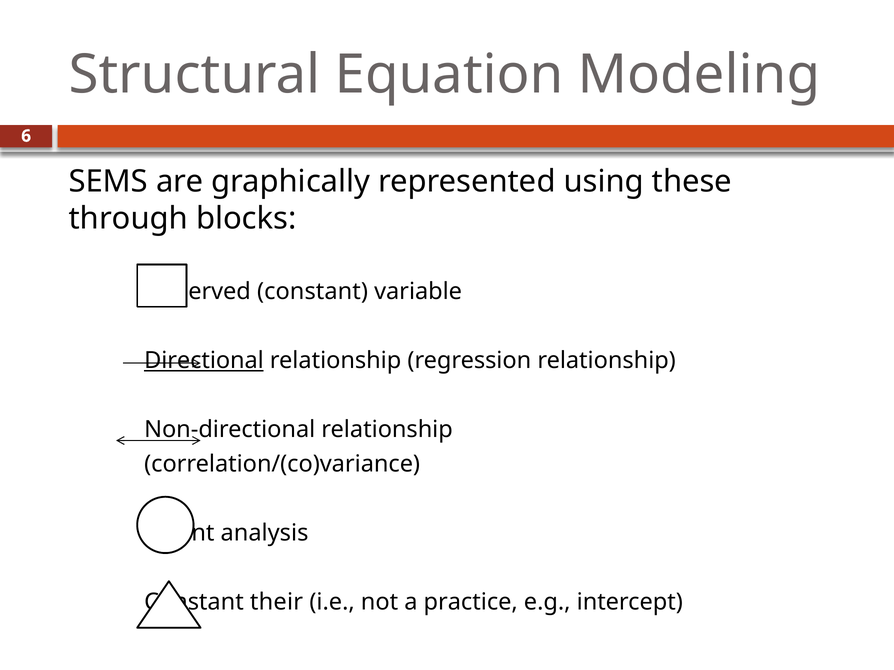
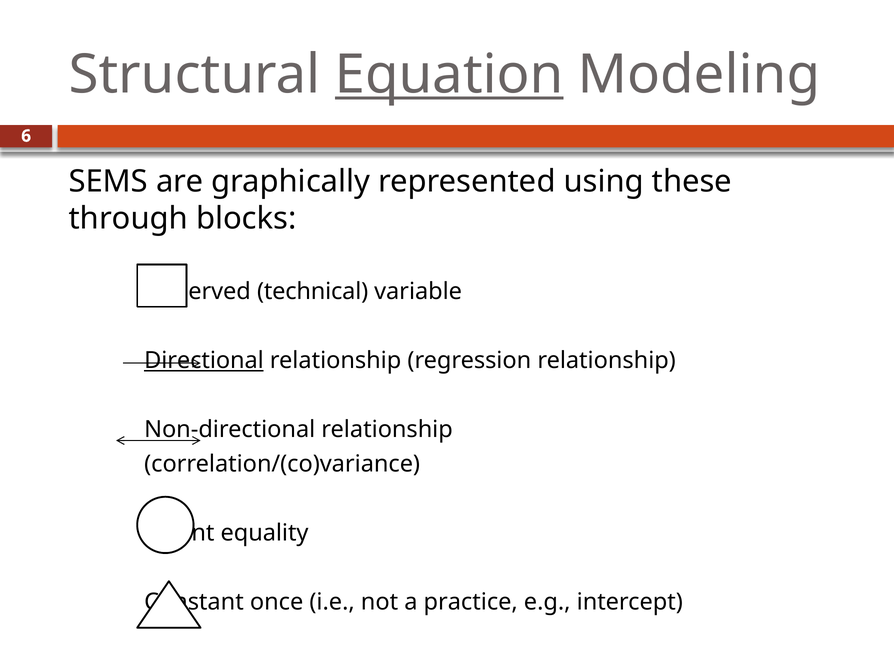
Equation underline: none -> present (449, 75)
constant: constant -> technical (313, 292)
analysis: analysis -> equality (265, 533)
their: their -> once (277, 602)
